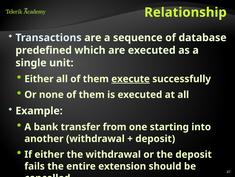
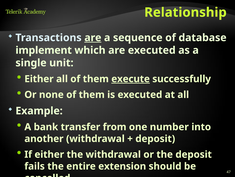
are underline: none -> present (93, 38)
predefined: predefined -> implement (44, 50)
starting: starting -> number (169, 126)
